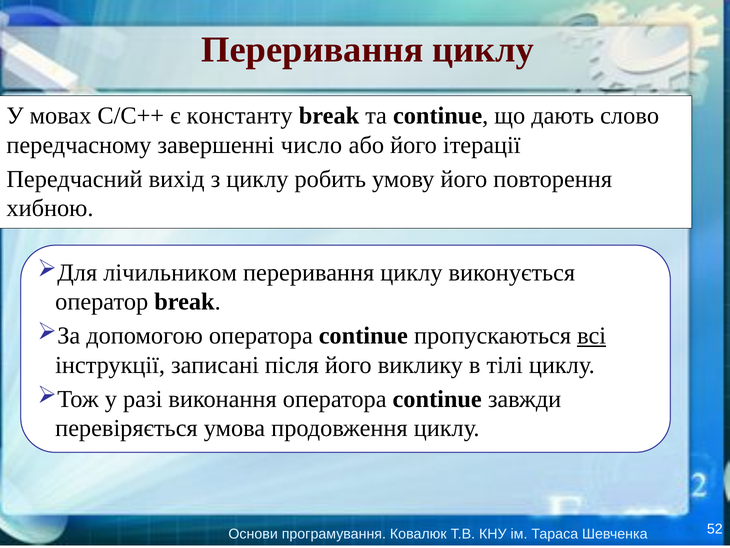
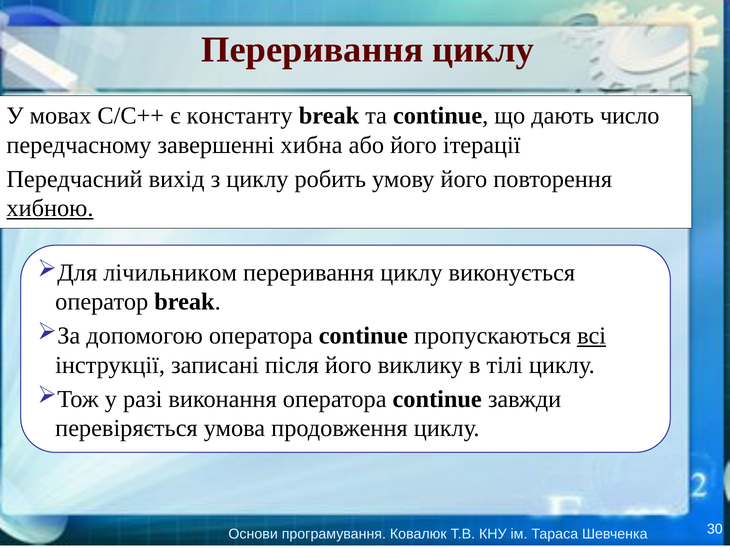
слово: слово -> число (630, 116)
число: число -> хибна (311, 145)
хибною underline: none -> present (50, 208)
52: 52 -> 30 (715, 528)
